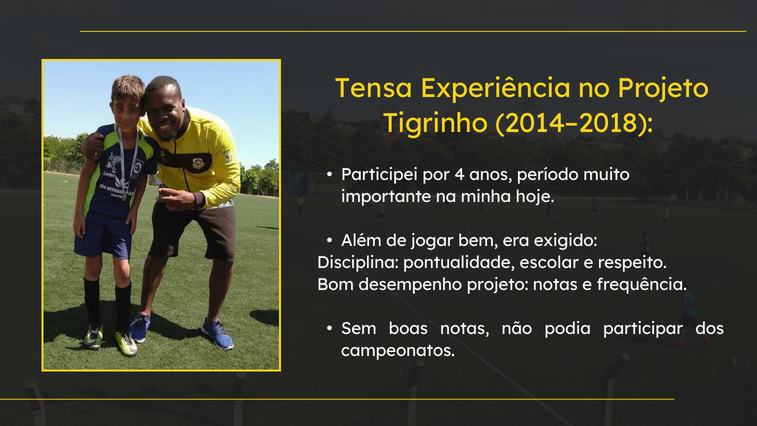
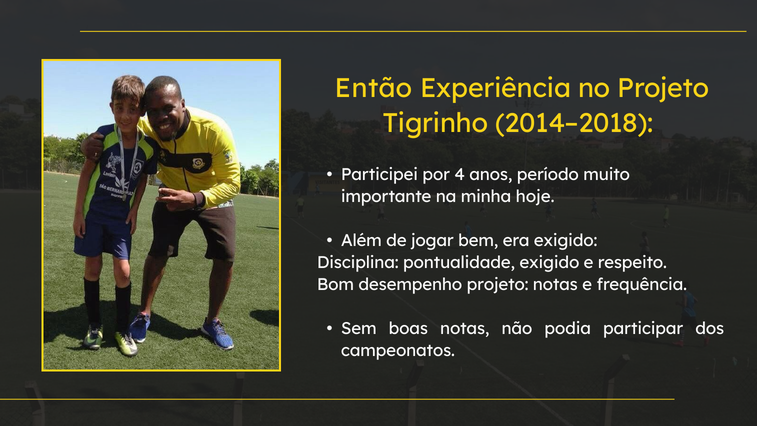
Tensa: Tensa -> Então (374, 88)
pontualidade escolar: escolar -> exigido (549, 263)
